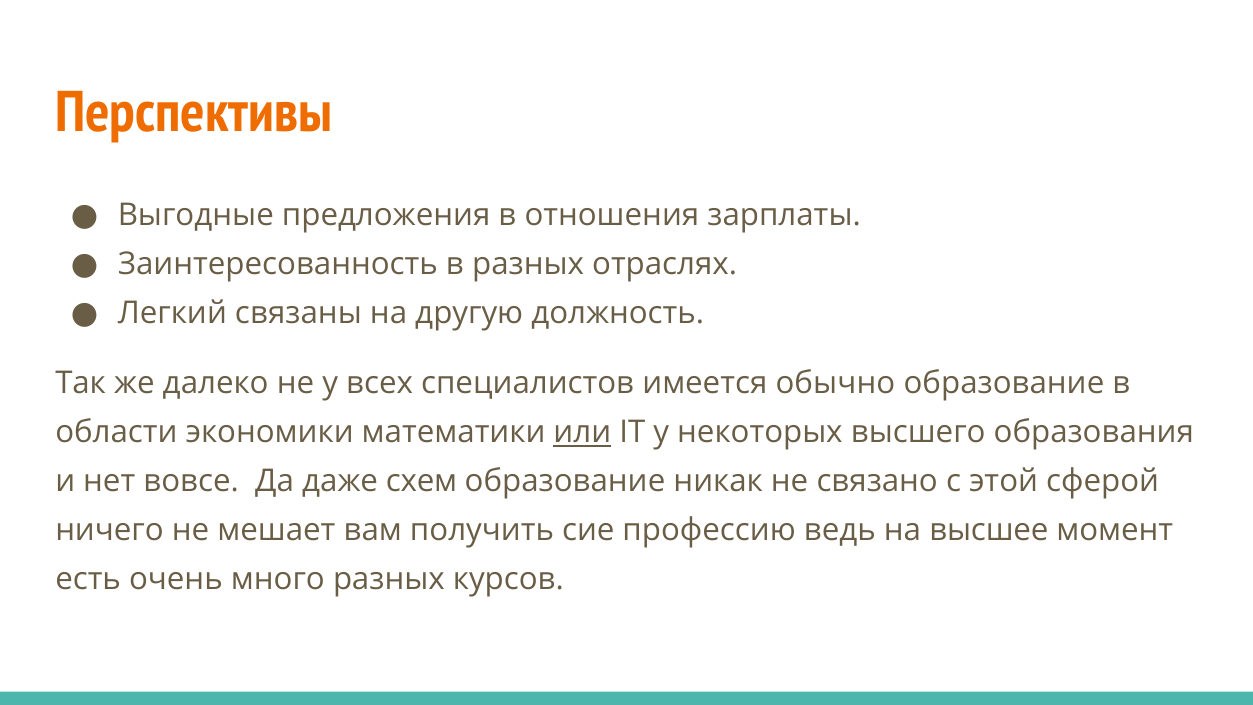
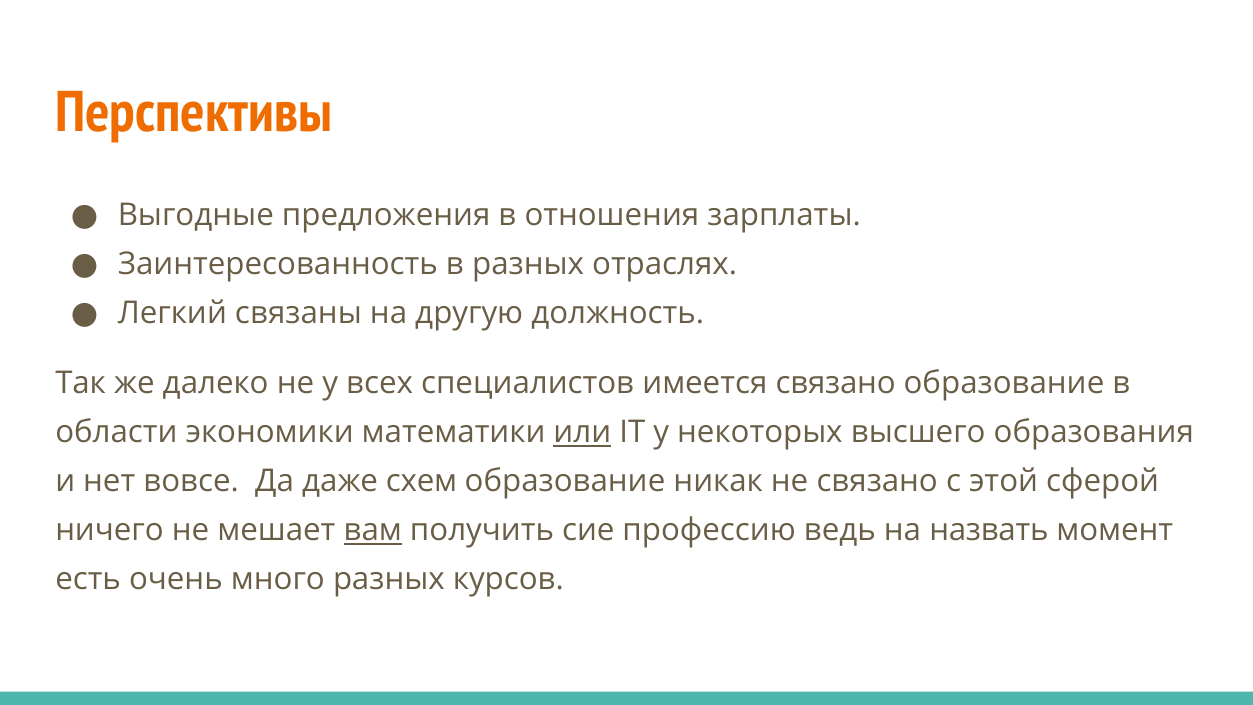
имеется обычно: обычно -> связано (836, 383)
вам underline: none -> present (373, 530)
высшее: высшее -> назвать (989, 530)
